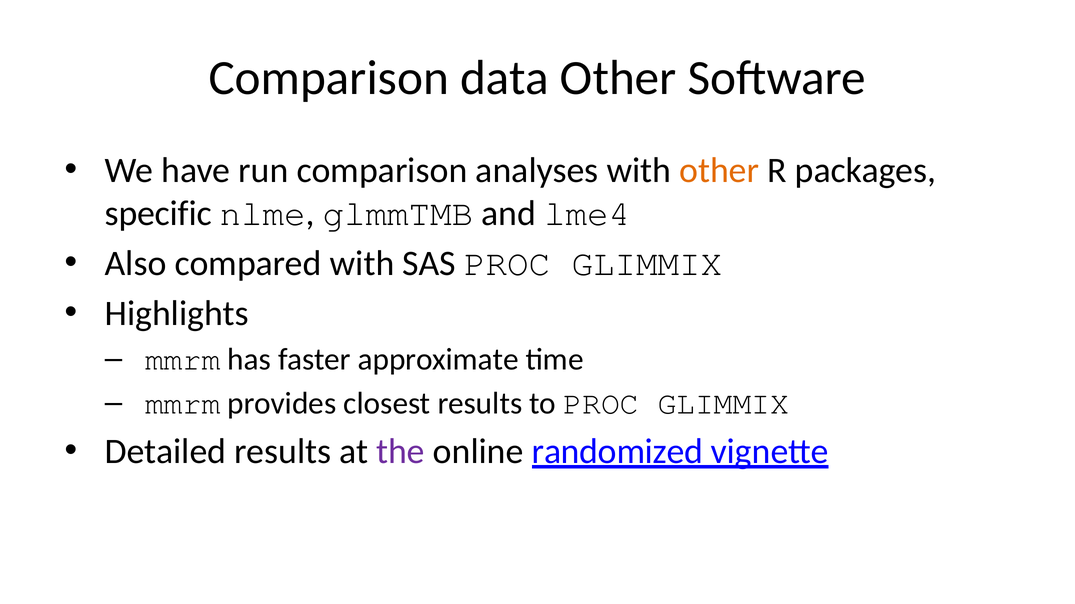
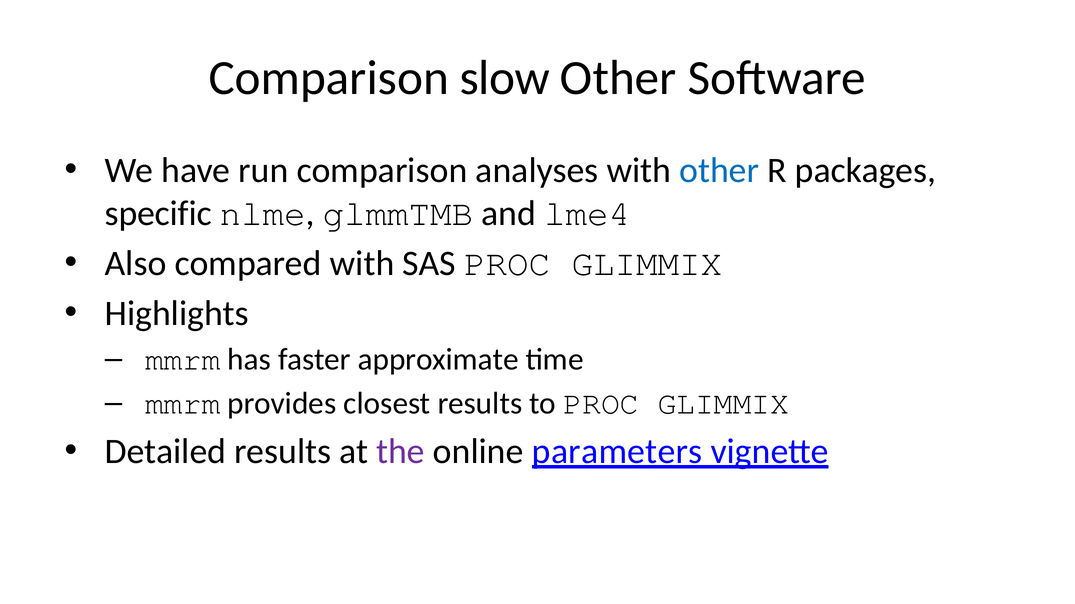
data: data -> slow (505, 78)
other colour: orange -> blue (719, 170)
randomized: randomized -> parameters (617, 452)
